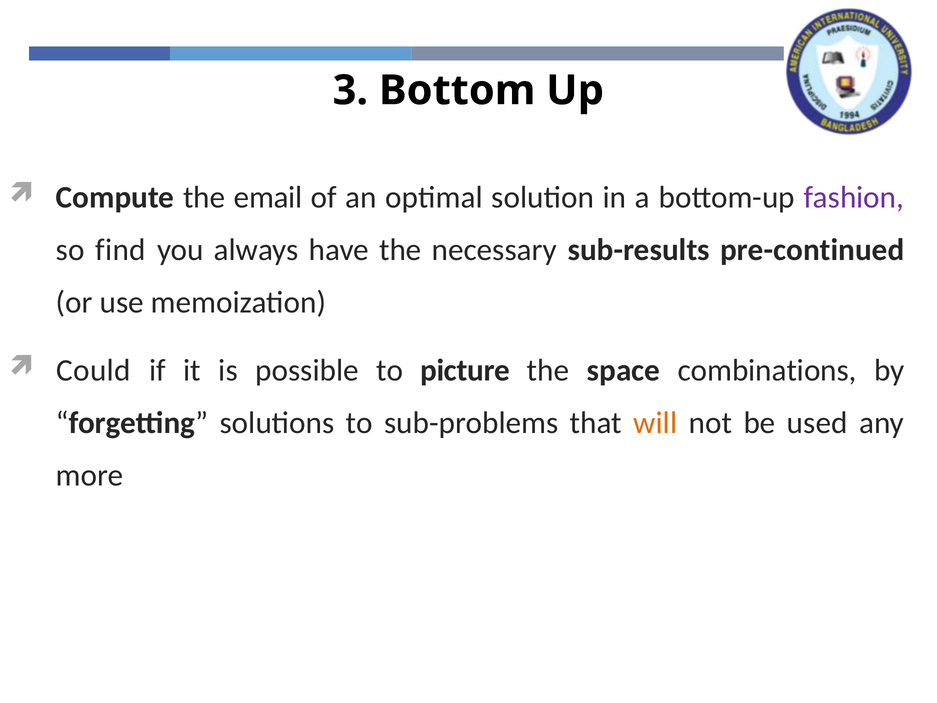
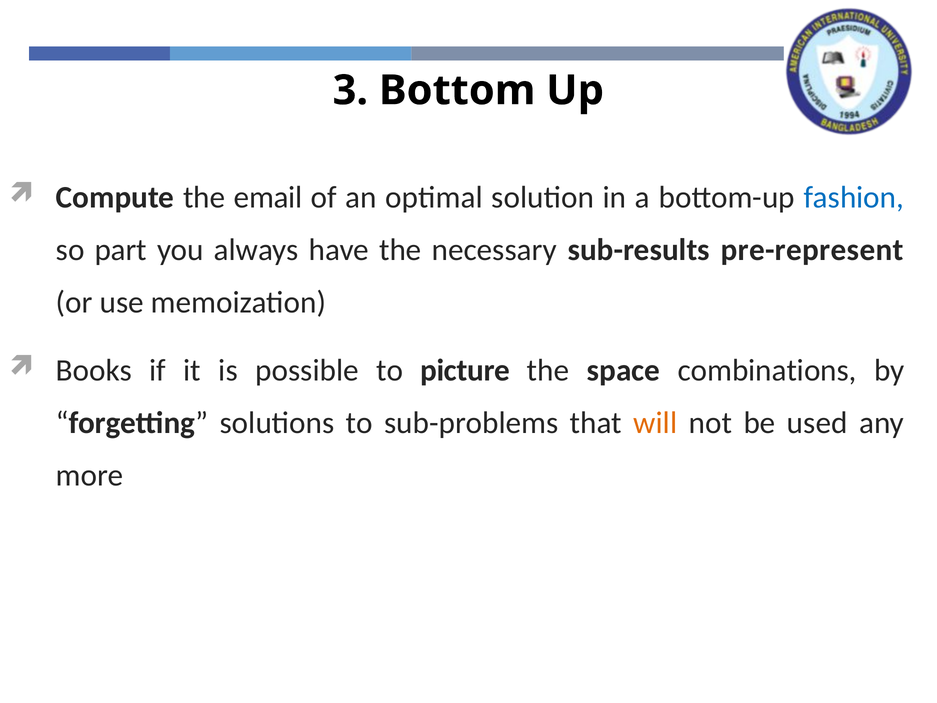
fashion colour: purple -> blue (854, 197)
find: find -> part (121, 250)
pre-continued: pre-continued -> pre-represent (812, 250)
Could: Could -> Books (94, 370)
